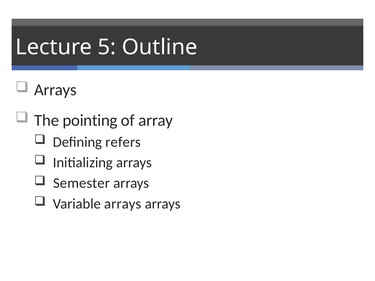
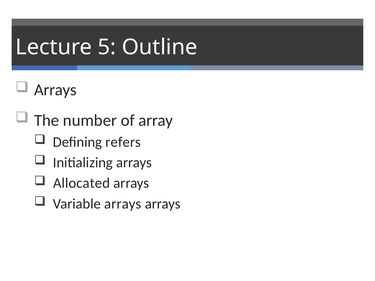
pointing: pointing -> number (90, 120)
Semester: Semester -> Allocated (81, 183)
